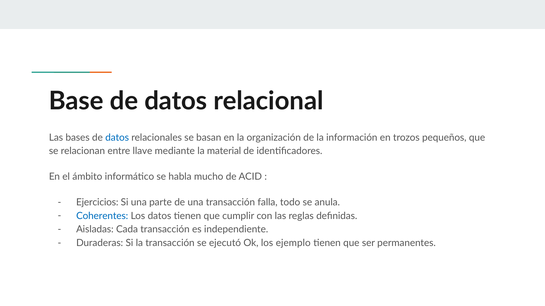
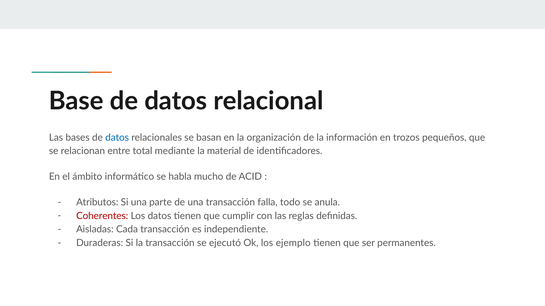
llave: llave -> total (142, 151)
Ejercicios: Ejercicios -> Atributos (97, 203)
Coherentes colour: blue -> red (102, 216)
